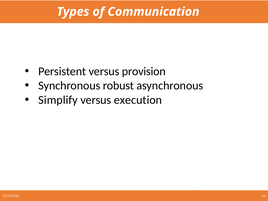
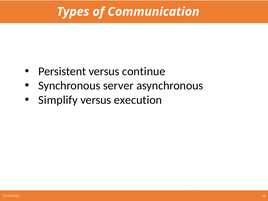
provision: provision -> continue (144, 71)
robust: robust -> server (118, 86)
